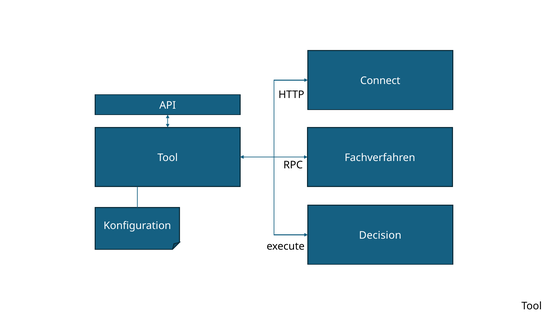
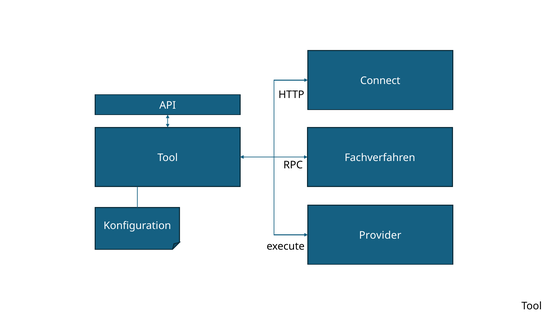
Decision: Decision -> Provider (380, 235)
